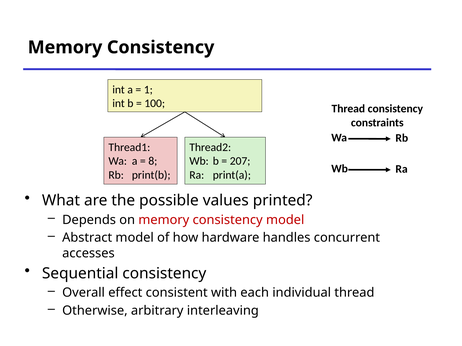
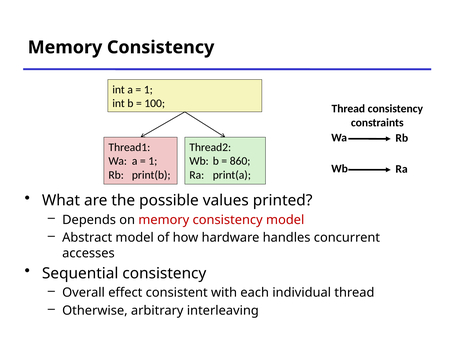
8: 8 -> 1 (153, 161)
207: 207 -> 860 (240, 161)
